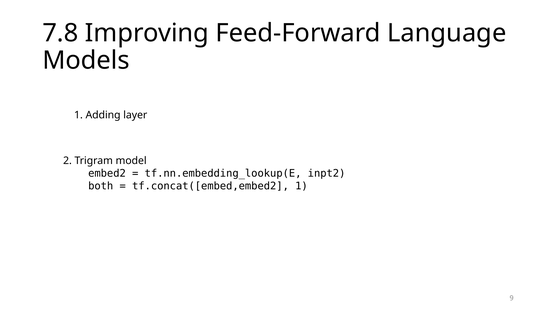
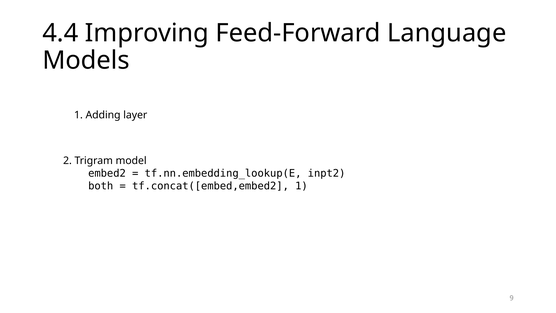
7.8: 7.8 -> 4.4 (60, 33)
